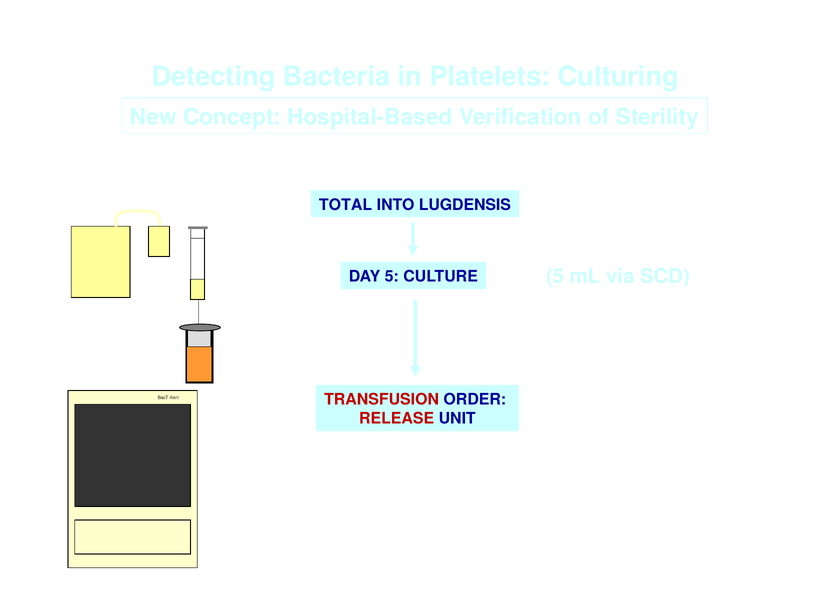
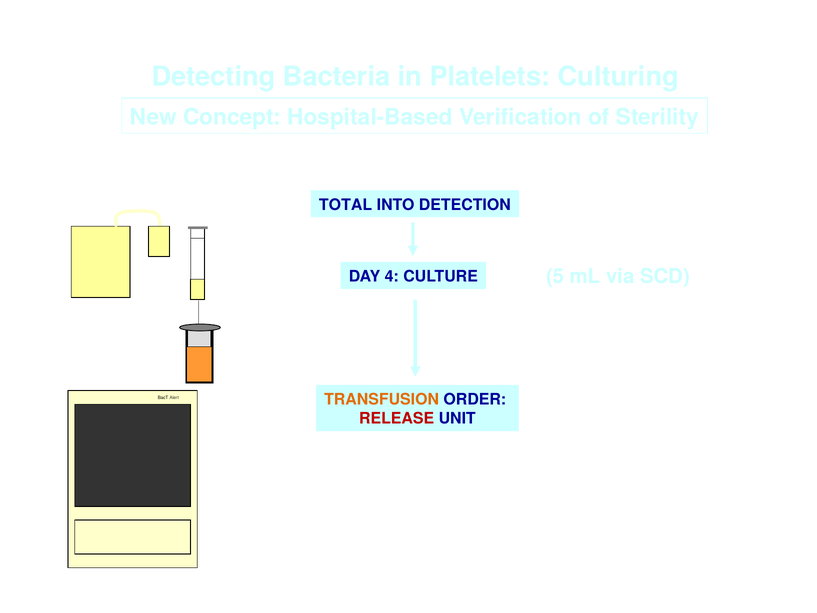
LUGDENSIS: LUGDENSIS -> DETECTION (465, 205)
DAY 5: 5 -> 4 (392, 276)
TRANSFUSION colour: red -> orange (382, 399)
